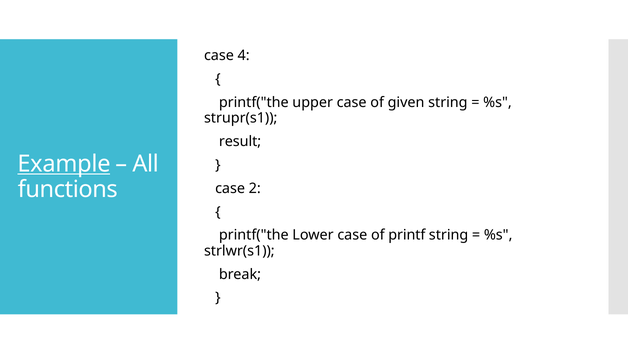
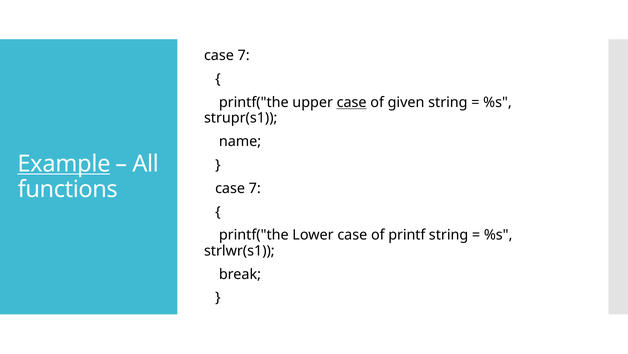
4: 4 -> 7 (244, 56)
case underline: none -> present (352, 102)
result: result -> name (240, 141)
2: 2 -> 7 (255, 188)
